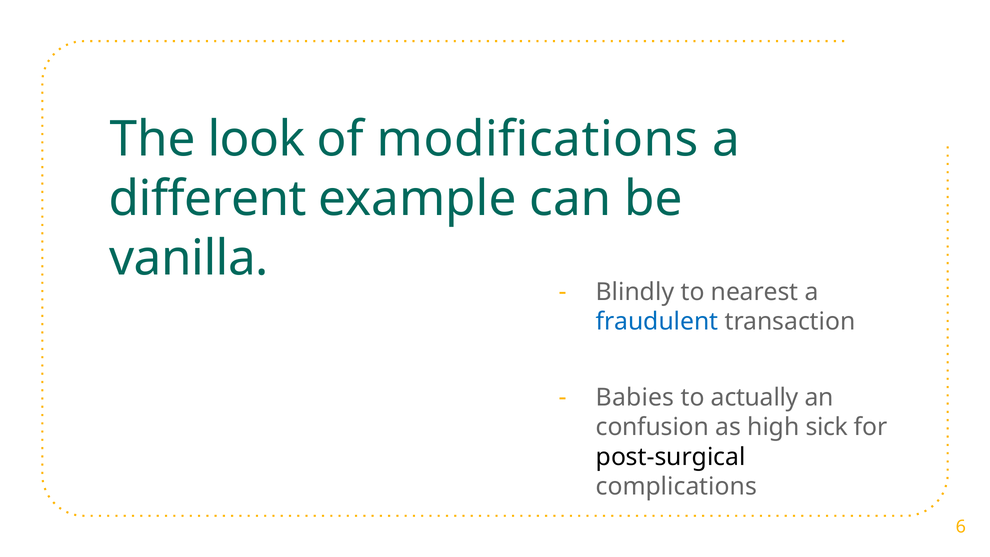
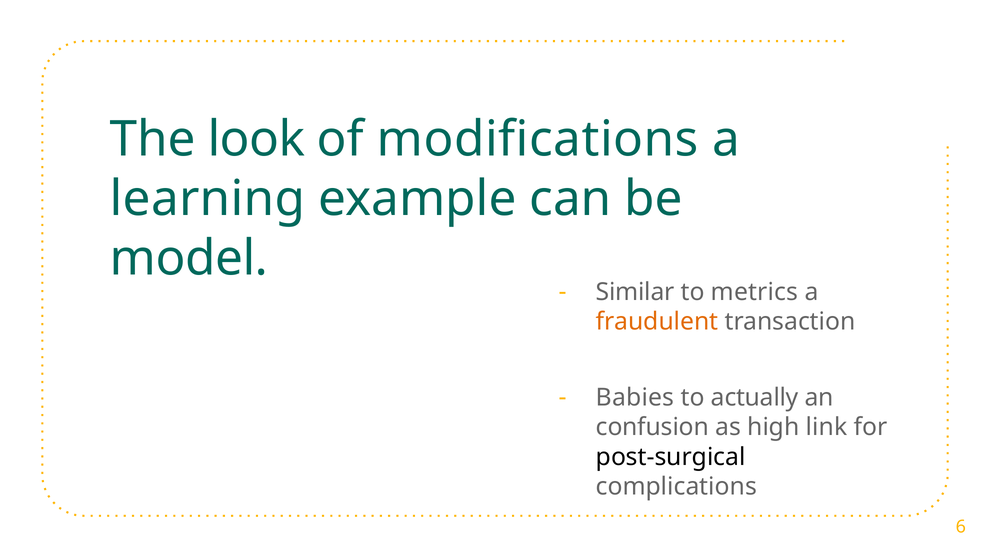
different: different -> learning (207, 199)
vanilla: vanilla -> model (189, 258)
Blindly: Blindly -> Similar (635, 292)
nearest: nearest -> metrics (755, 292)
fraudulent colour: blue -> orange (657, 322)
sick: sick -> link (827, 427)
